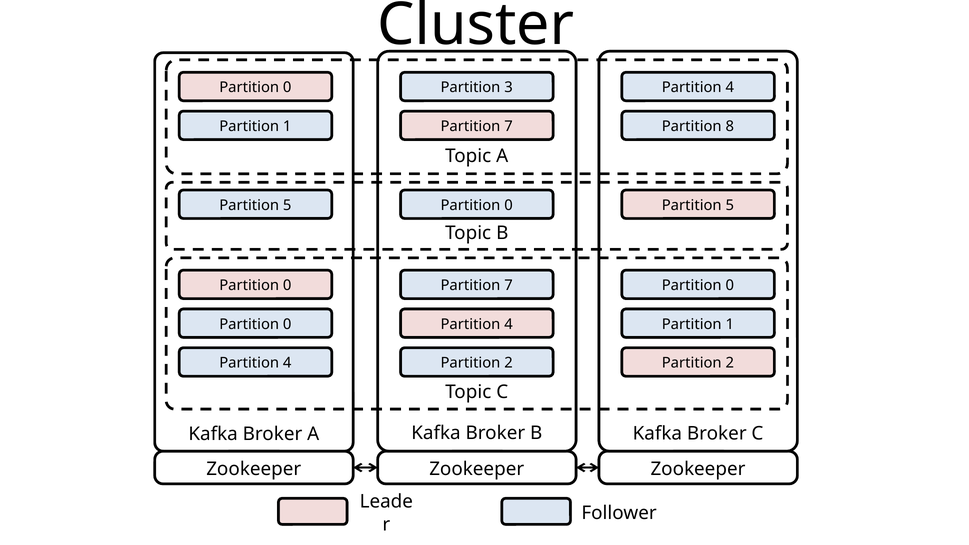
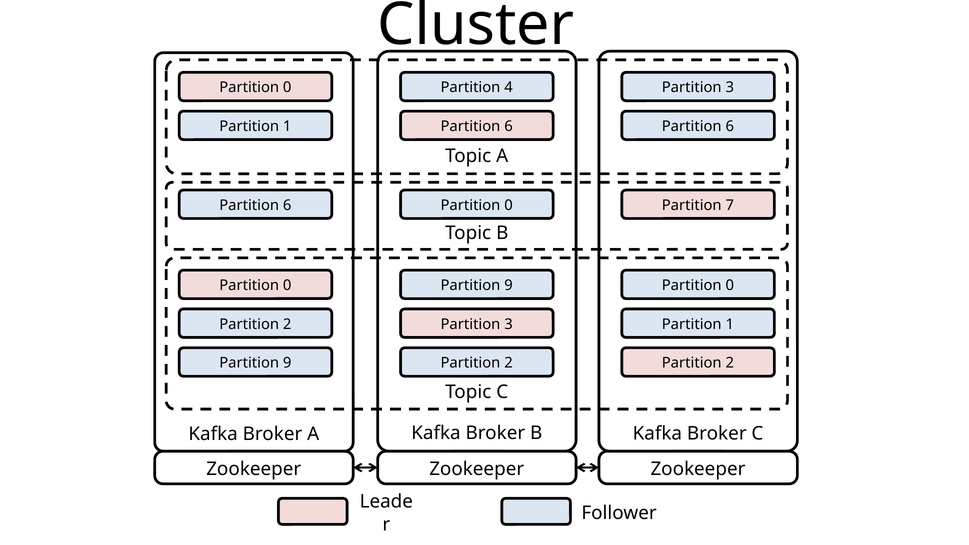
3: 3 -> 4 (509, 88)
4: 4 -> 3 (730, 88)
7: 7 -> 6 (509, 126)
8: 8 -> 6 (730, 126)
5: 5 -> 6 (287, 205)
5: 5 -> 7 (730, 205)
7: 7 -> 9 (509, 285)
0: 0 -> 2 (287, 324)
4: 4 -> 3 (509, 324)
4: 4 -> 9 (287, 363)
